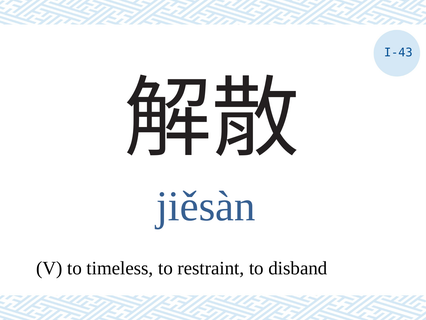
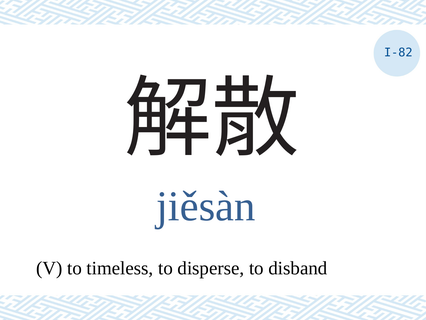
I-43: I-43 -> I-82 (398, 53)
restraint: restraint -> disperse (211, 268)
